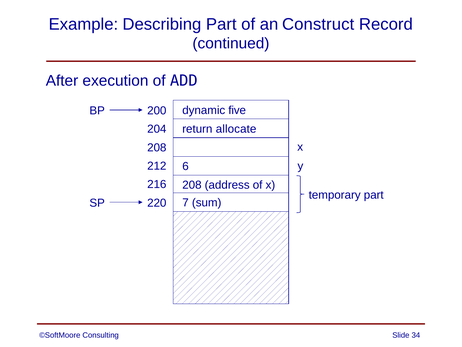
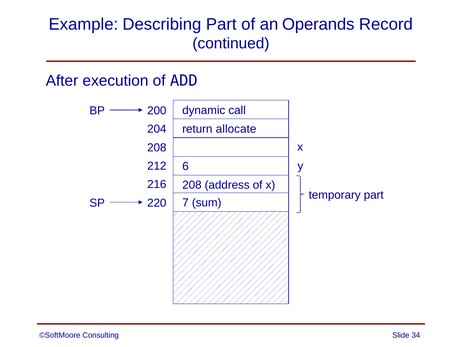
Construct: Construct -> Operands (318, 24)
five: five -> call (237, 110)
